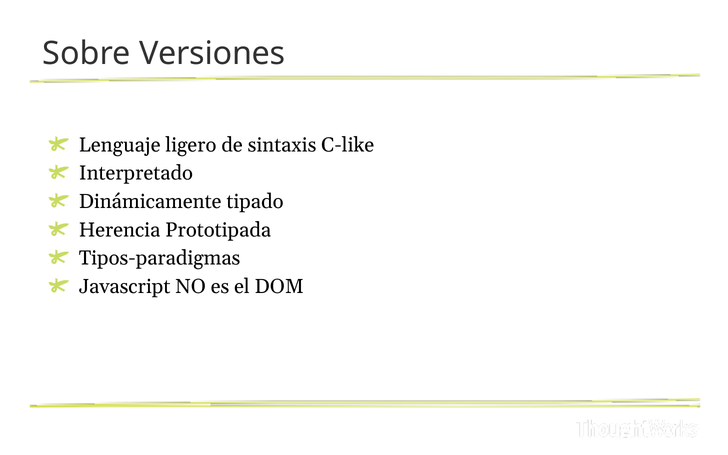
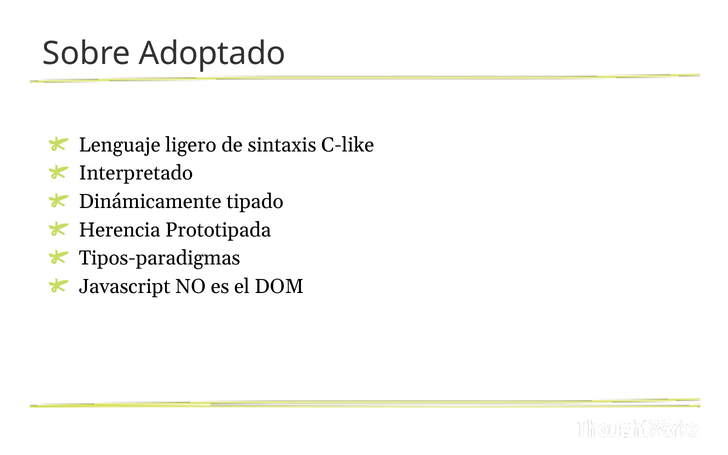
Versiones: Versiones -> Adoptado (212, 54)
